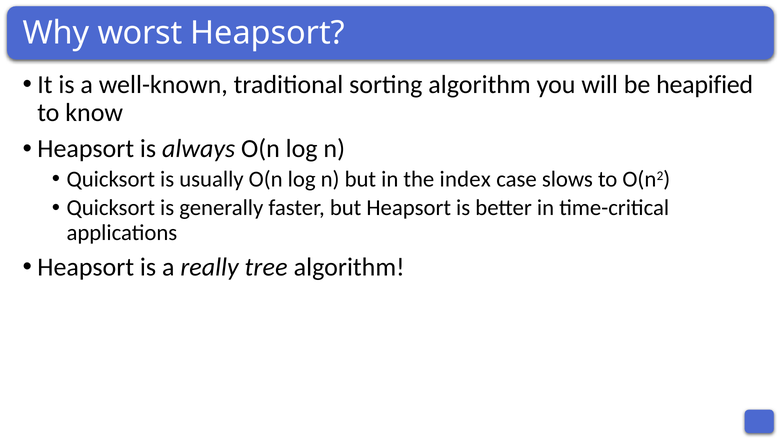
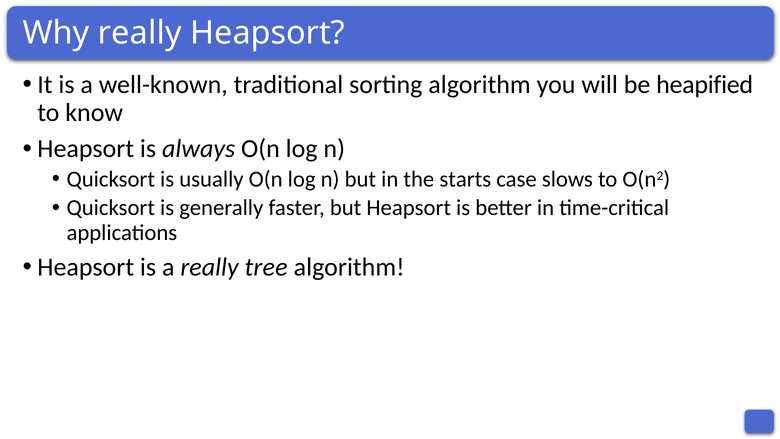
Why worst: worst -> really (140, 33)
index: index -> starts (465, 179)
